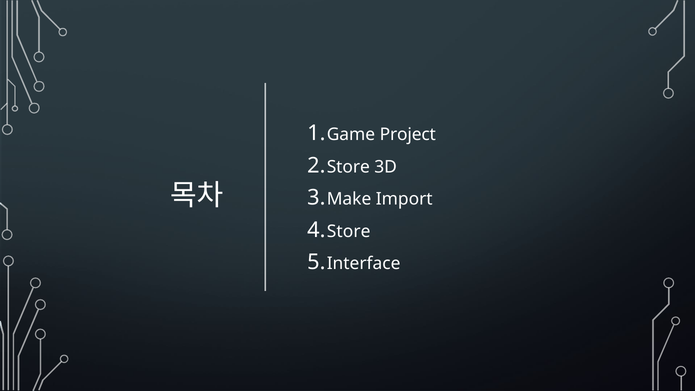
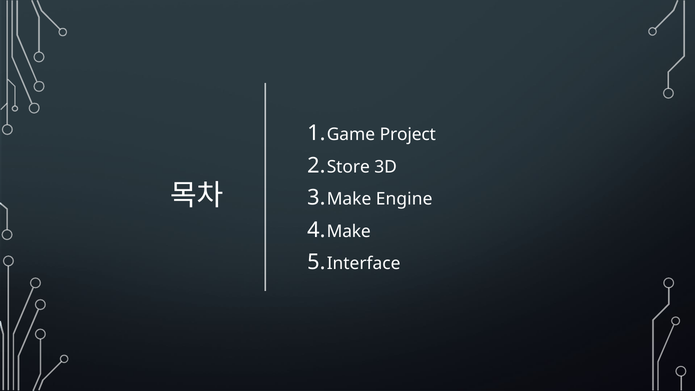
Import: Import -> Engine (404, 199)
Store: Store -> Make (349, 231)
